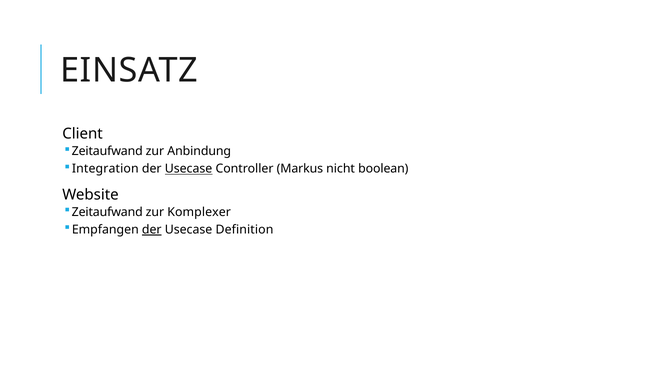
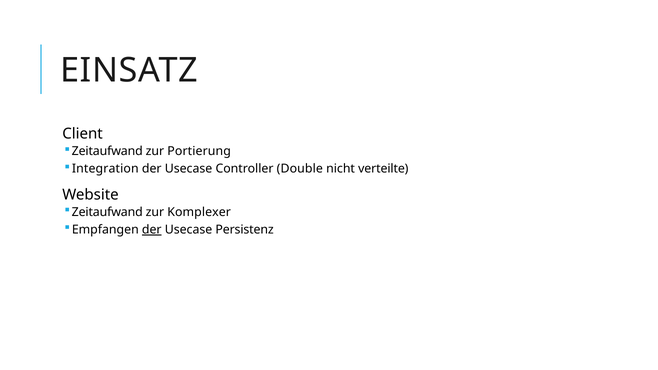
Anbindung: Anbindung -> Portierung (199, 151)
Usecase underline: present -> none (189, 169)
Markus: Markus -> Double (300, 169)
boolean: boolean -> verteilte (383, 169)
Definition: Definition -> Persistenz (245, 230)
